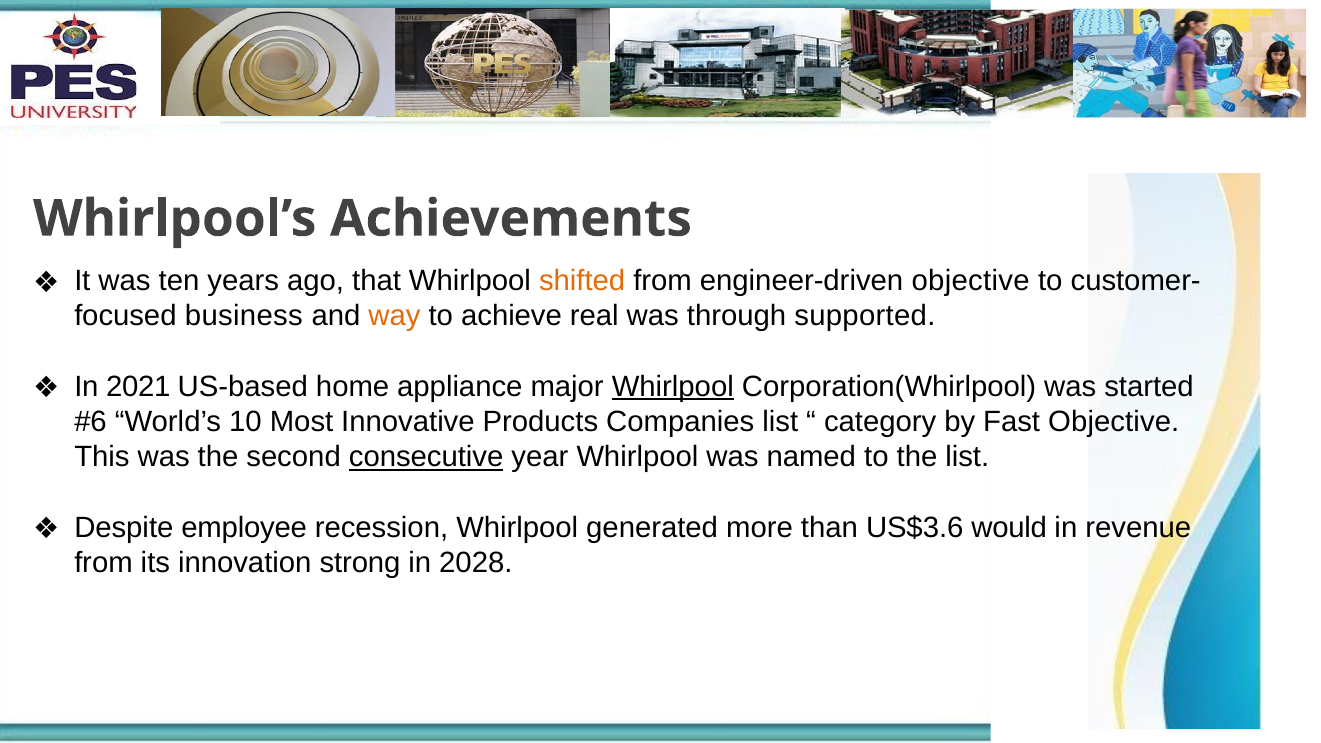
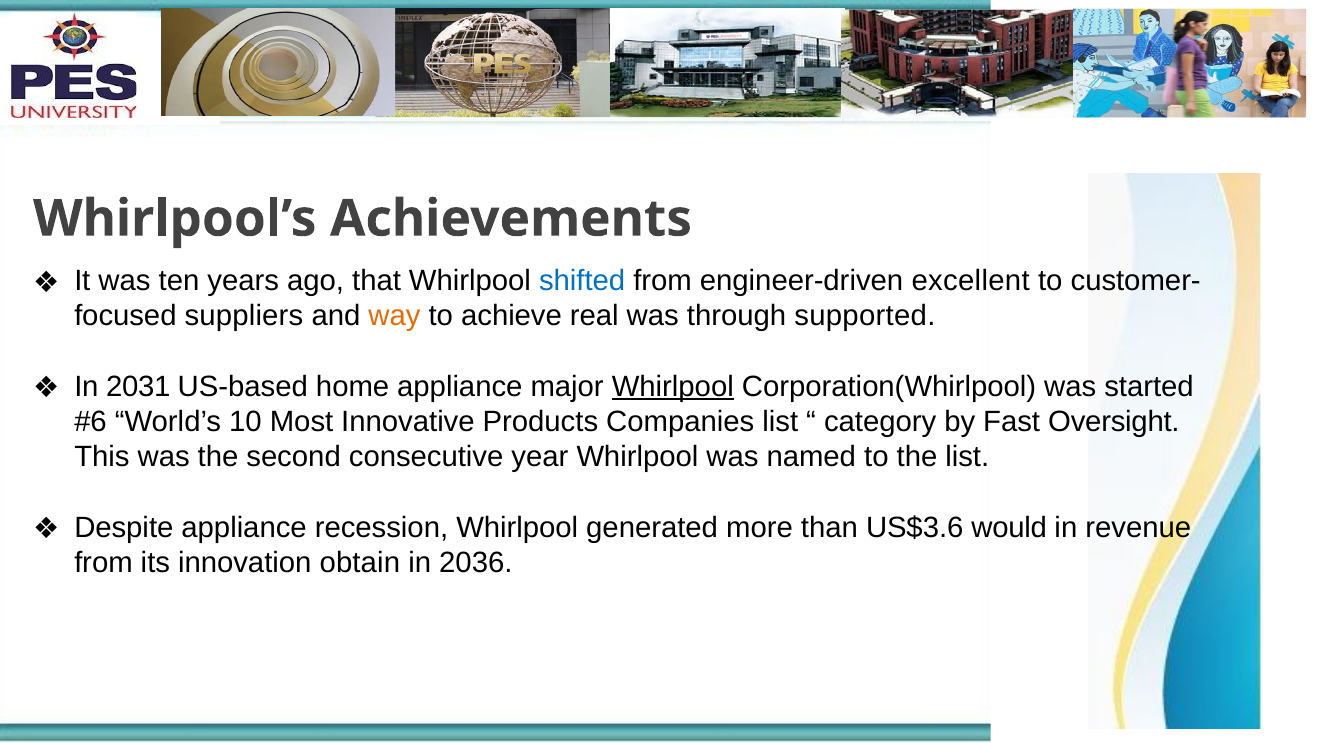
shifted colour: orange -> blue (582, 281)
engineer-driven objective: objective -> excellent (971, 281)
business: business -> suppliers (244, 316)
2021: 2021 -> 2031 (138, 387)
Fast Objective: Objective -> Oversight (1114, 422)
consecutive underline: present -> none (426, 457)
Despite employee: employee -> appliance (244, 528)
strong: strong -> obtain (360, 563)
2028: 2028 -> 2036 (476, 563)
